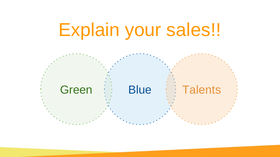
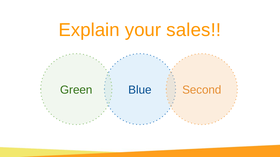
Talents: Talents -> Second (202, 90)
